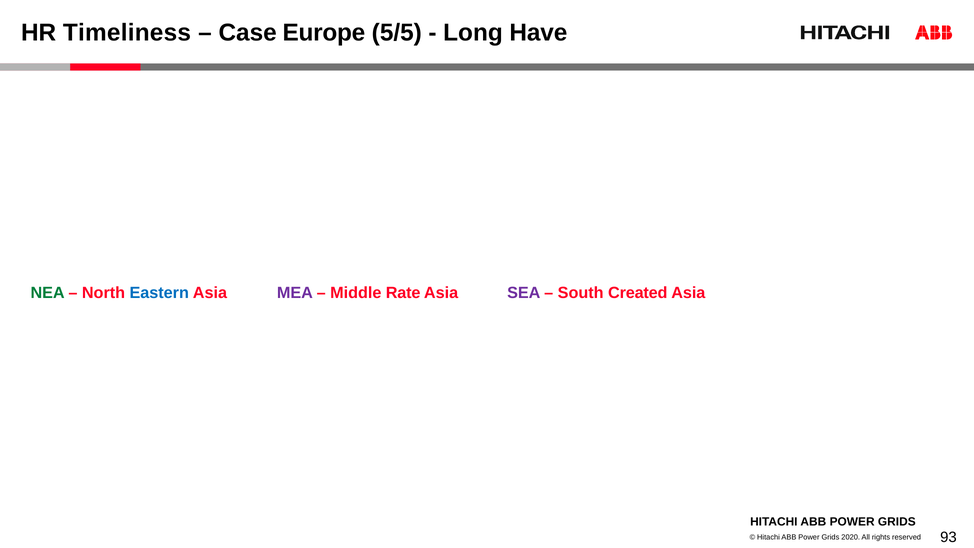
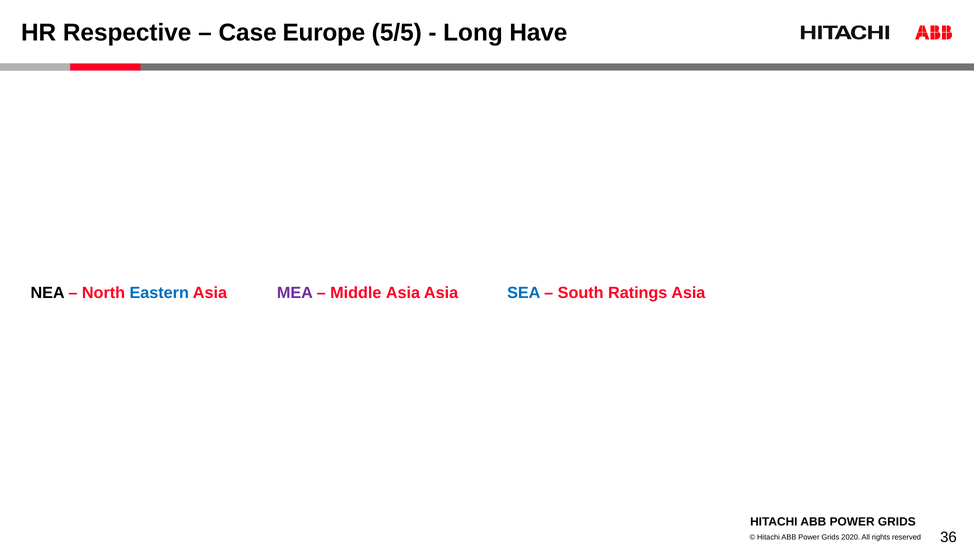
Timeliness: Timeliness -> Respective (127, 33)
NEA colour: green -> black (48, 293)
Middle Rate: Rate -> Asia (403, 293)
SEA colour: purple -> blue (524, 293)
Created: Created -> Ratings (638, 293)
93: 93 -> 36 (948, 537)
